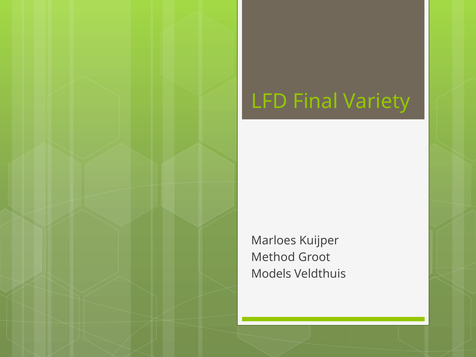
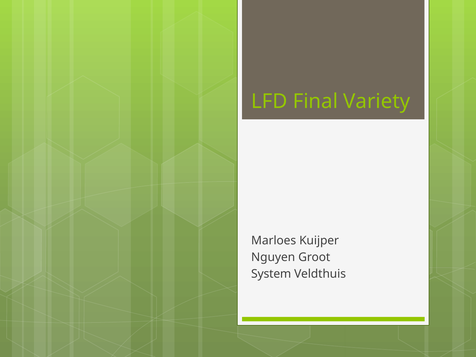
Method: Method -> Nguyen (273, 257)
Models: Models -> System (271, 274)
